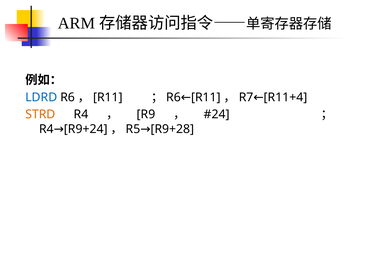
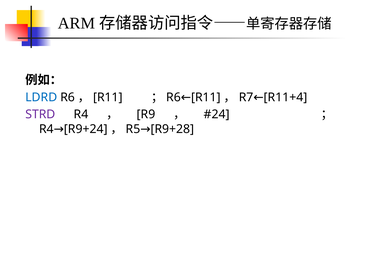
STRD colour: orange -> purple (40, 114)
